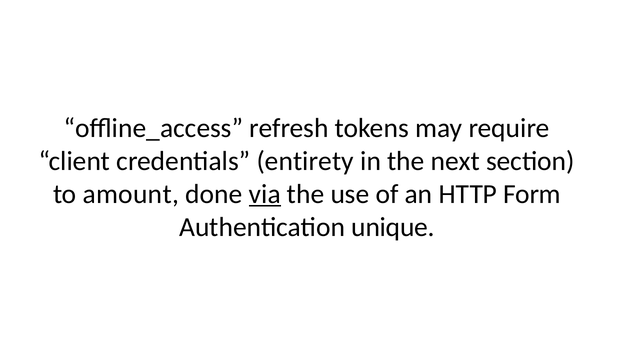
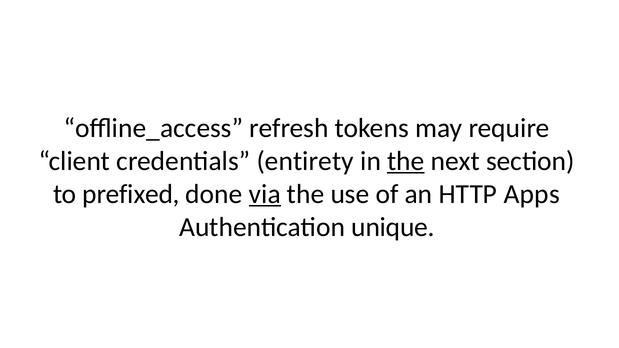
the underline: none -> present (406, 161)
amount: amount -> prefixed (131, 194)
Form: Form -> Apps (532, 194)
